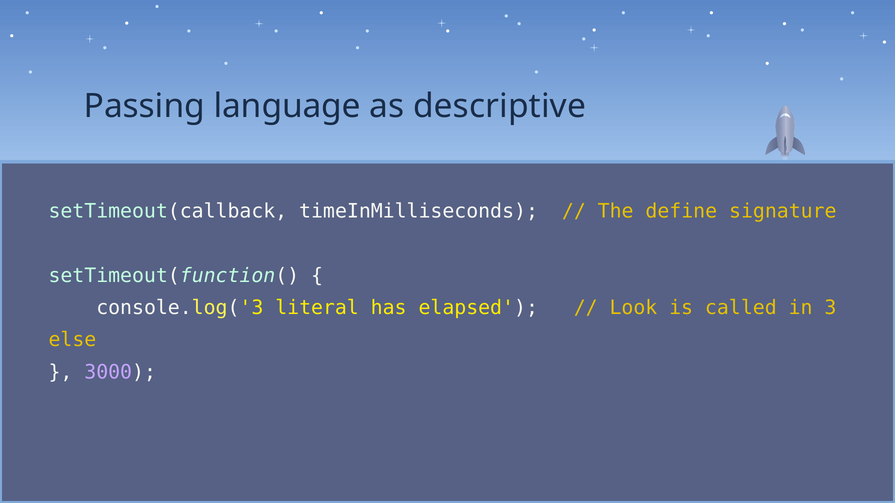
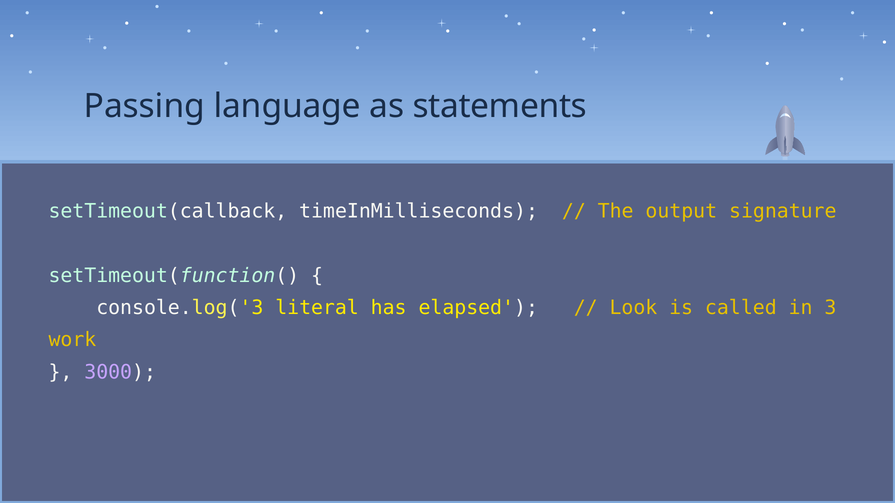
descriptive: descriptive -> statements (500, 107)
define: define -> output (681, 212)
else: else -> work (72, 340)
